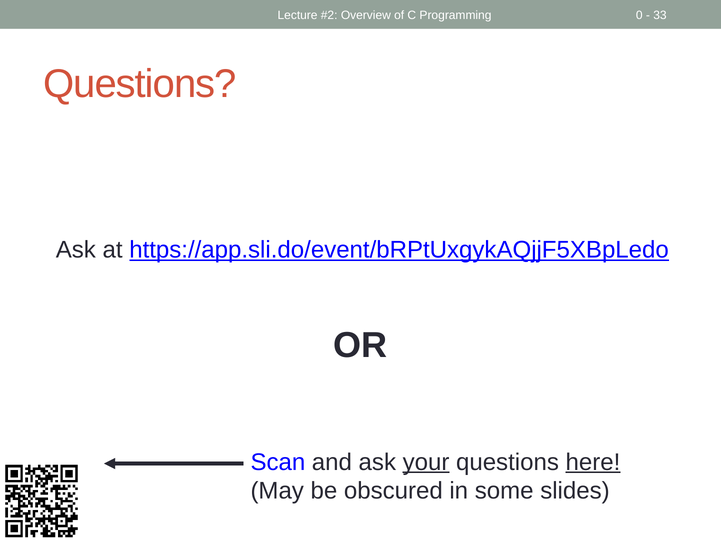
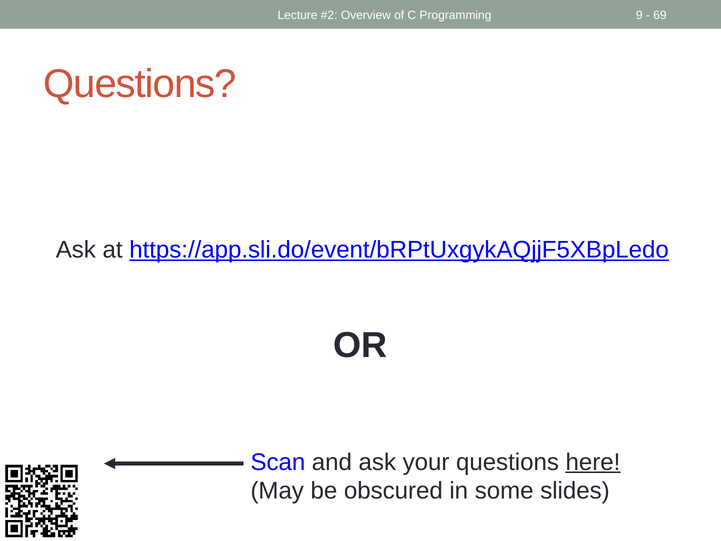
0: 0 -> 9 (639, 15)
33: 33 -> 69 (660, 15)
your underline: present -> none (426, 462)
